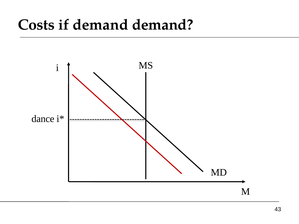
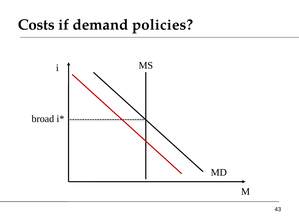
demand demand: demand -> policies (163, 25)
dance: dance -> broad (43, 119)
